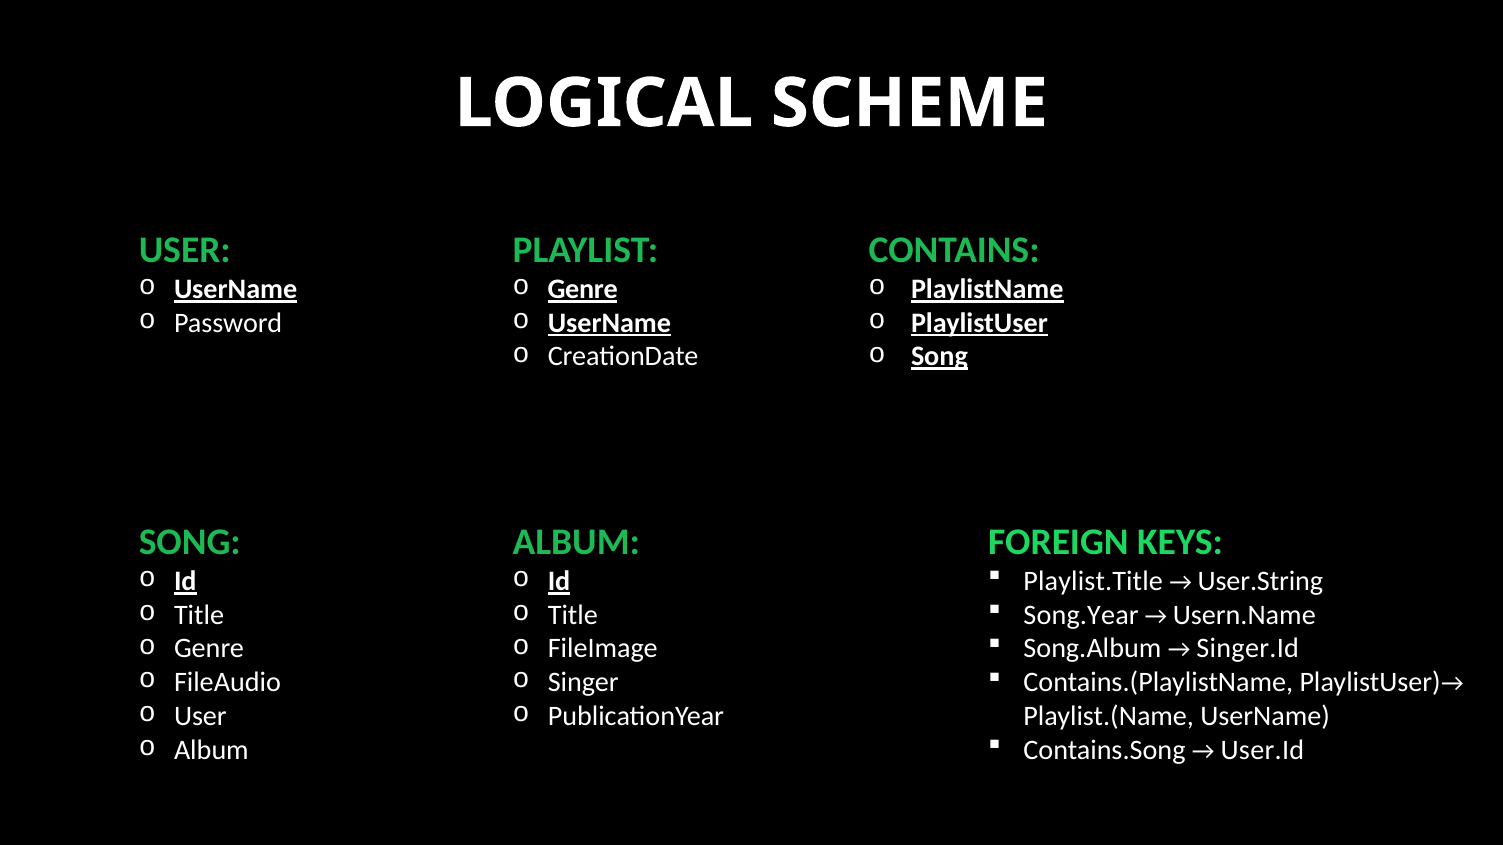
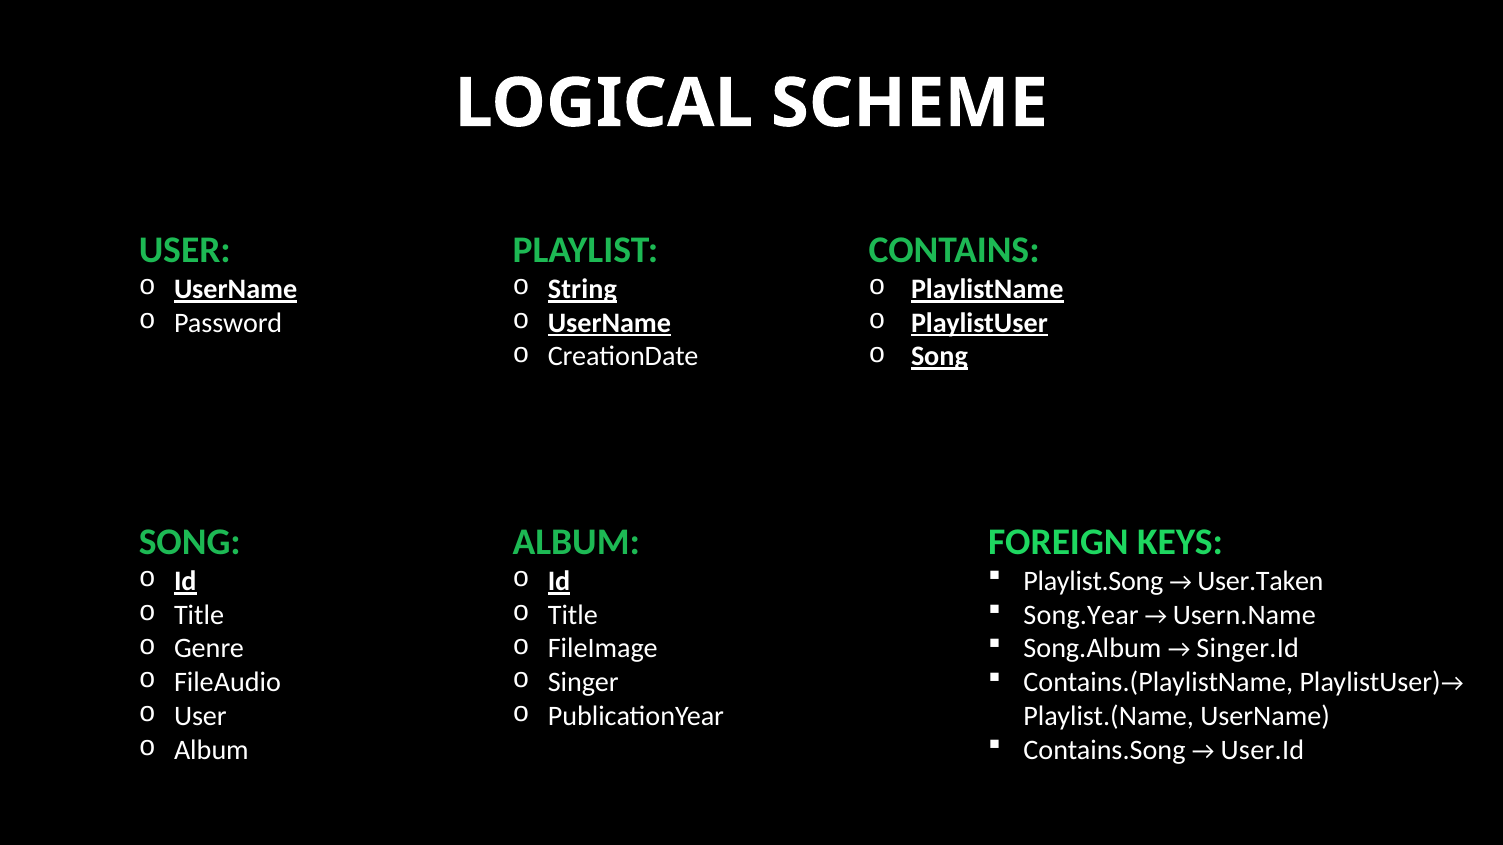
Genre: Genre -> String (582, 289)
Playlist.Title: Playlist.Title -> Playlist.Song (1093, 581)
User.String: User.String -> User.Taken (1260, 581)
